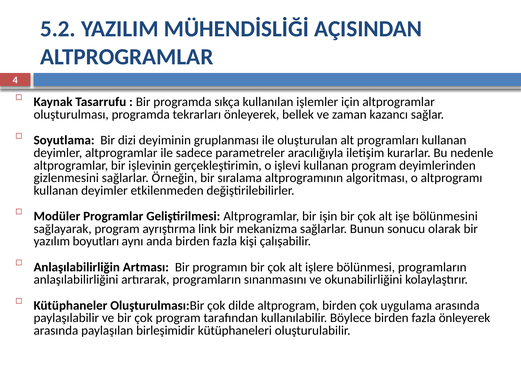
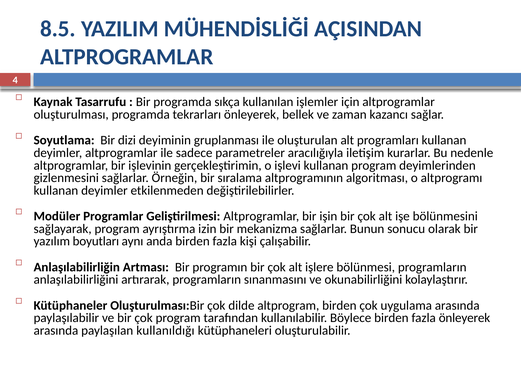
5.2: 5.2 -> 8.5 (58, 29)
link: link -> izin (207, 229)
birleşimidir: birleşimidir -> kullanıldığı (165, 330)
